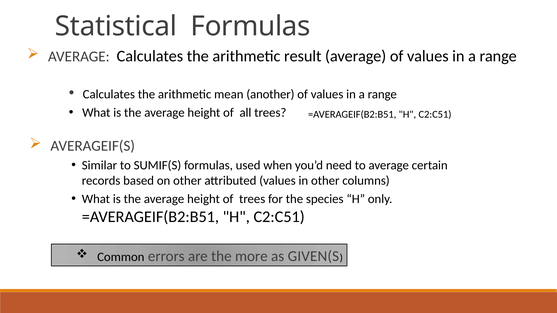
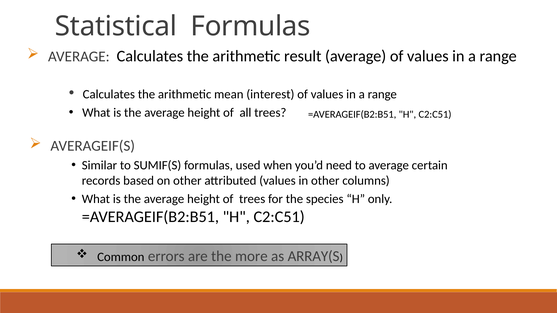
another: another -> interest (270, 94)
GIVEN(S: GIVEN(S -> ARRAY(S (314, 256)
